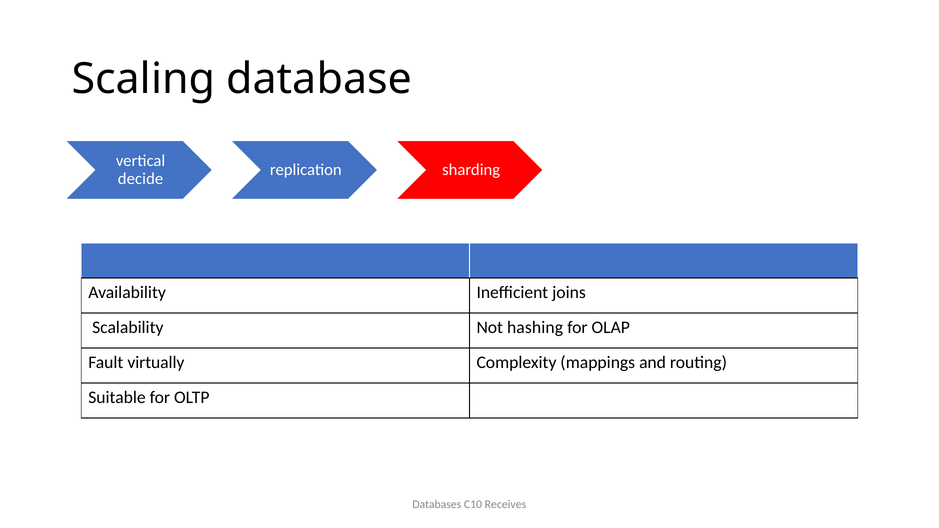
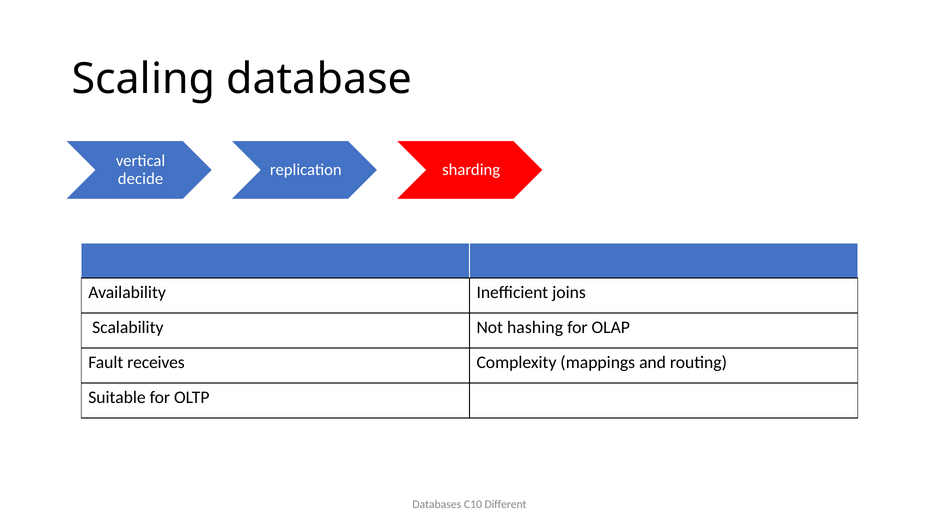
virtually: virtually -> receives (156, 363)
Receives: Receives -> Different (506, 504)
